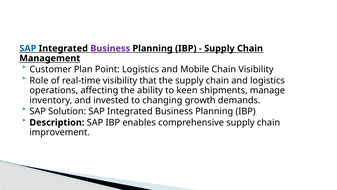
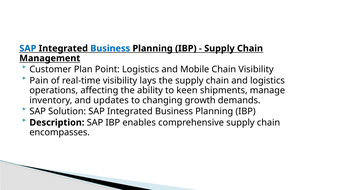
Business colour: purple -> blue (110, 48)
Role: Role -> Pain (39, 80)
that: that -> lays (148, 80)
invested: invested -> updates (111, 100)
improvement: improvement -> encompasses (60, 132)
